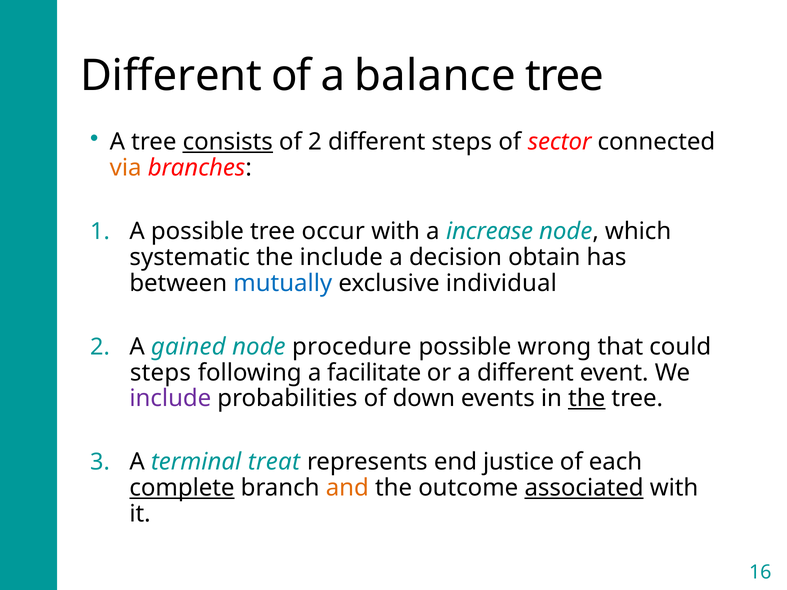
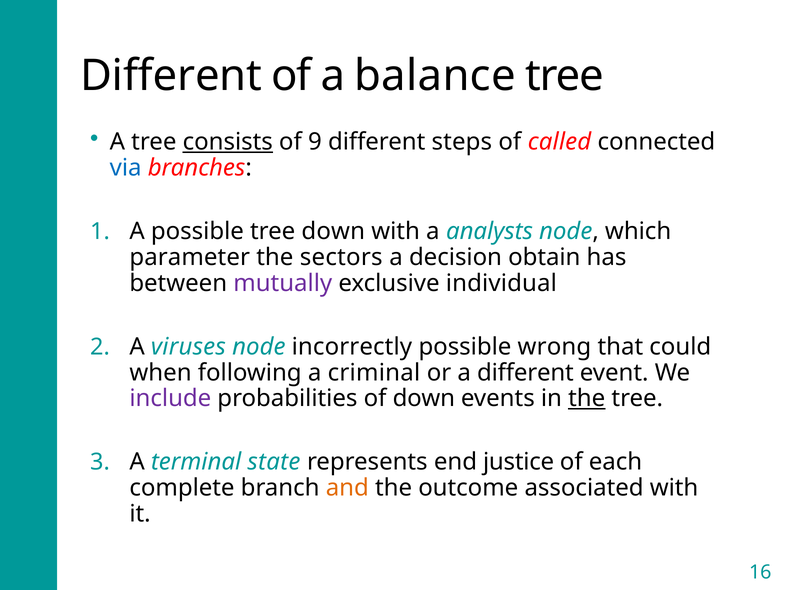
of 2: 2 -> 9 (315, 142)
sector: sector -> called (560, 142)
via colour: orange -> blue (126, 168)
tree occur: occur -> down (333, 231)
increase: increase -> analysts (489, 231)
systematic: systematic -> parameter (190, 257)
the include: include -> sectors (341, 257)
mutually colour: blue -> purple (283, 283)
gained: gained -> viruses (188, 347)
procedure: procedure -> incorrectly (352, 347)
steps: steps -> when (161, 373)
facilitate: facilitate -> criminal (374, 373)
treat: treat -> state (274, 462)
complete underline: present -> none (182, 488)
associated underline: present -> none (584, 488)
